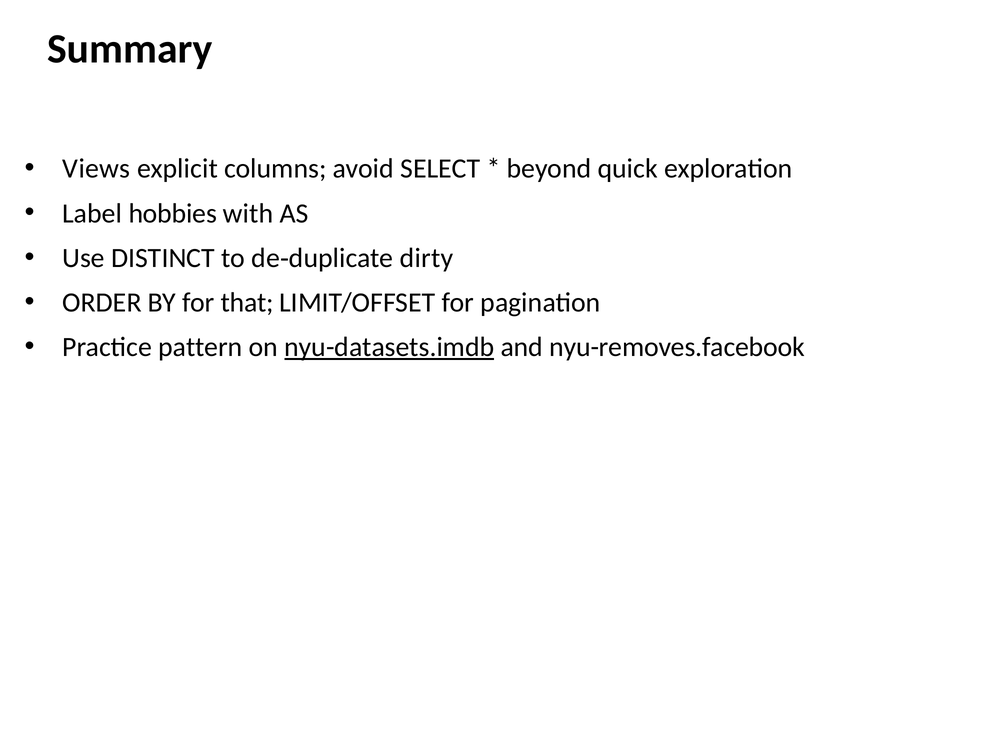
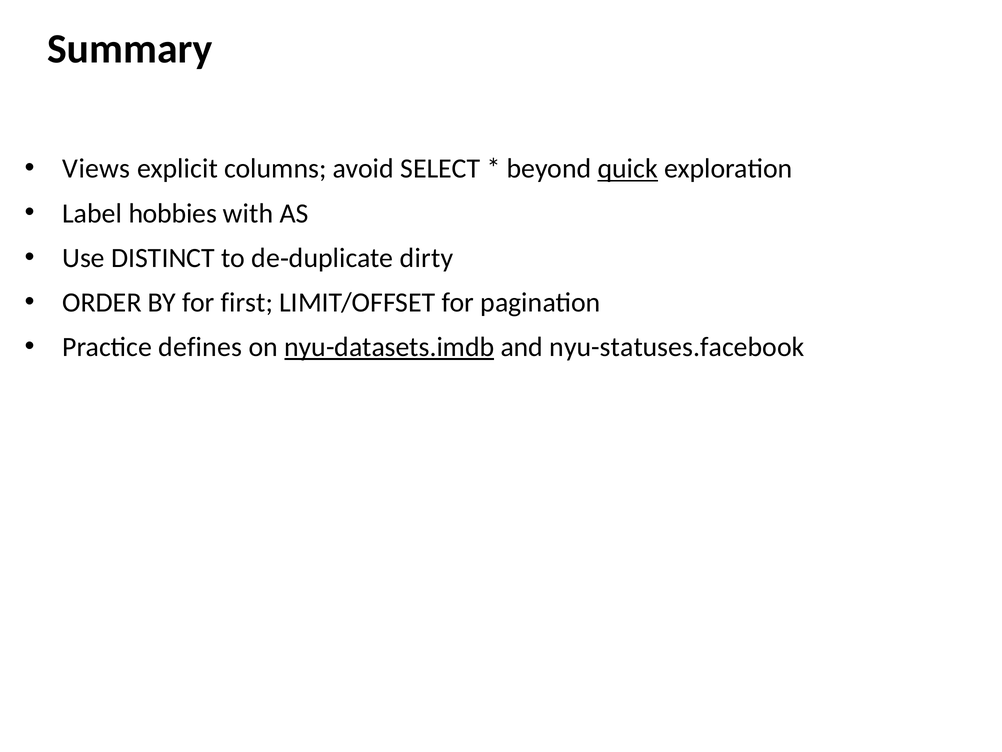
quick underline: none -> present (628, 169)
that: that -> first (247, 302)
pattern: pattern -> defines (200, 347)
nyu-removes.facebook: nyu-removes.facebook -> nyu-statuses.facebook (677, 347)
